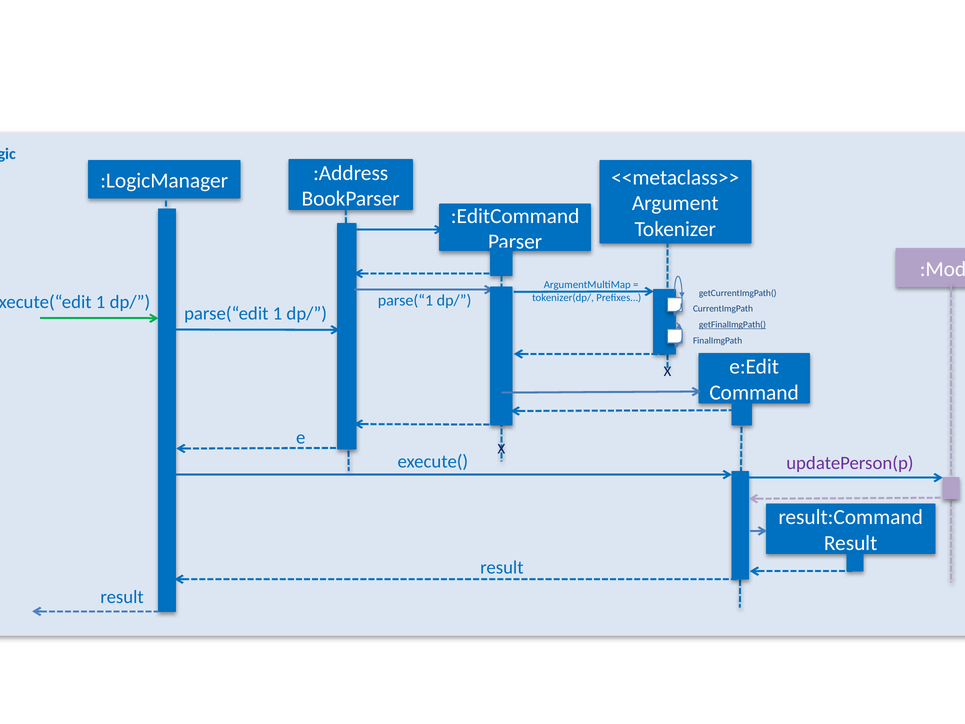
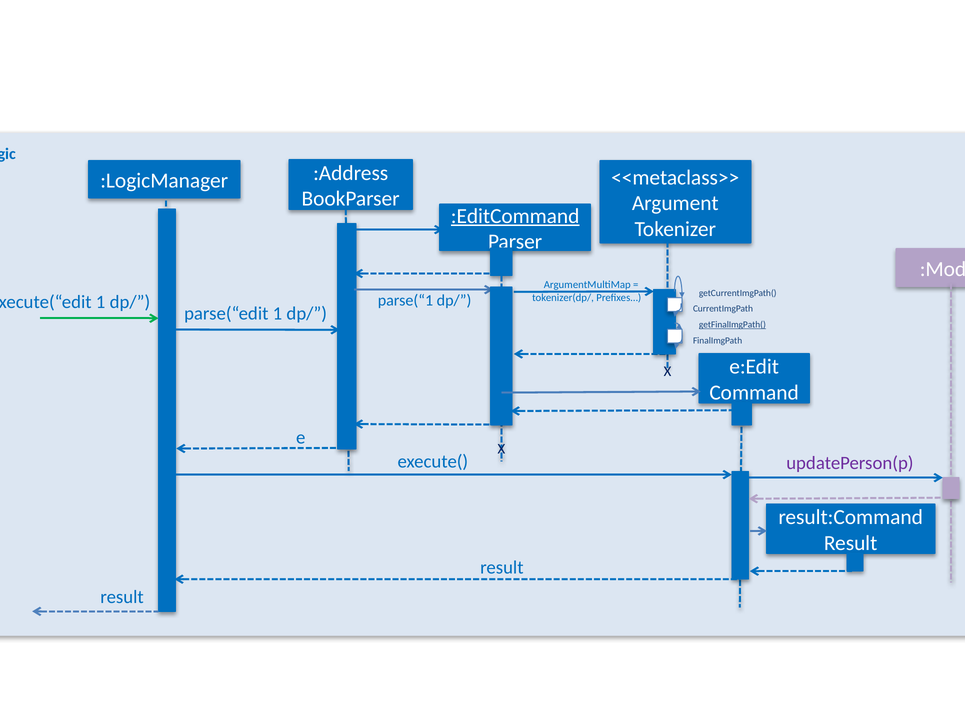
:EditCommand underline: none -> present (515, 216)
